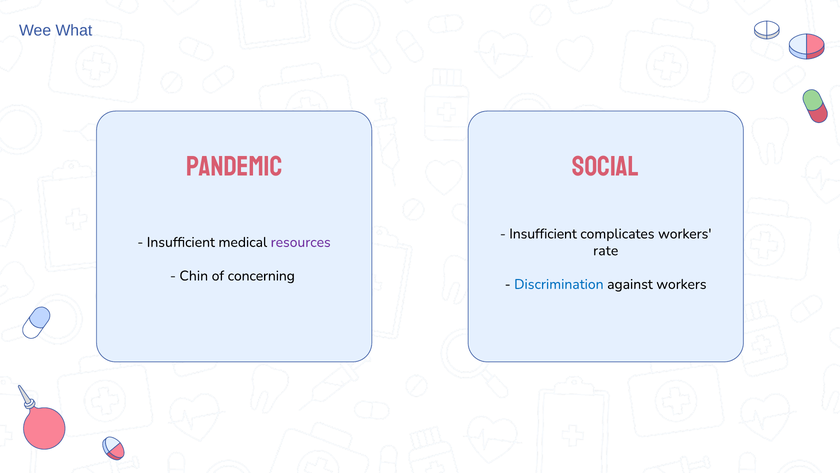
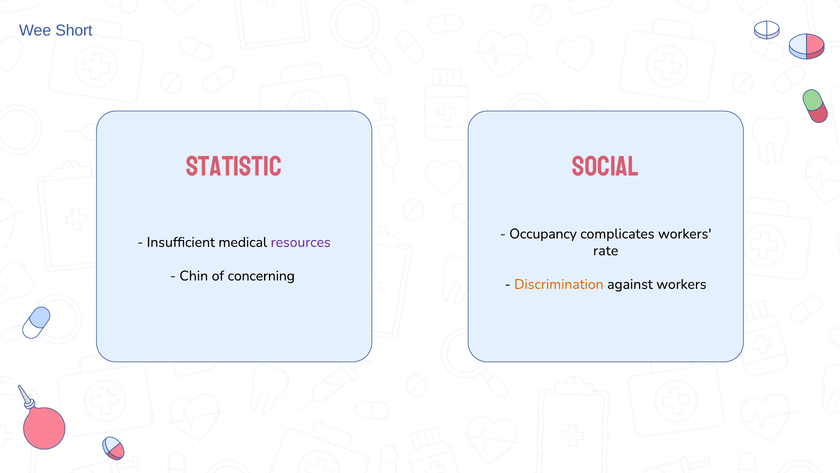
What: What -> Short (74, 30)
Pandemic: Pandemic -> Statistic (234, 166)
Insufficient: Insufficient -> Occupancy (543, 234)
Discrimination colour: blue -> orange (559, 284)
